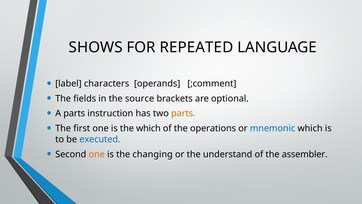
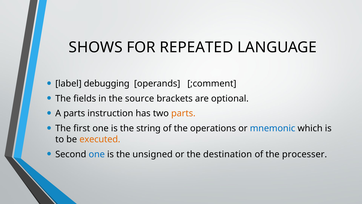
characters: characters -> debugging (107, 83)
the which: which -> string (148, 128)
executed colour: blue -> orange (100, 139)
one colour: orange -> blue (97, 154)
changing: changing -> unsigned (153, 154)
understand: understand -> destination (228, 154)
assembler: assembler -> processer (305, 154)
